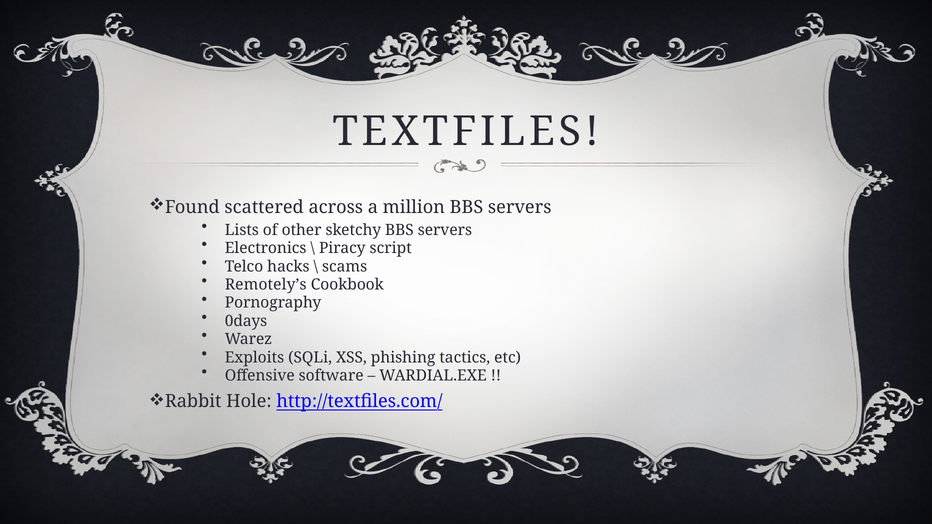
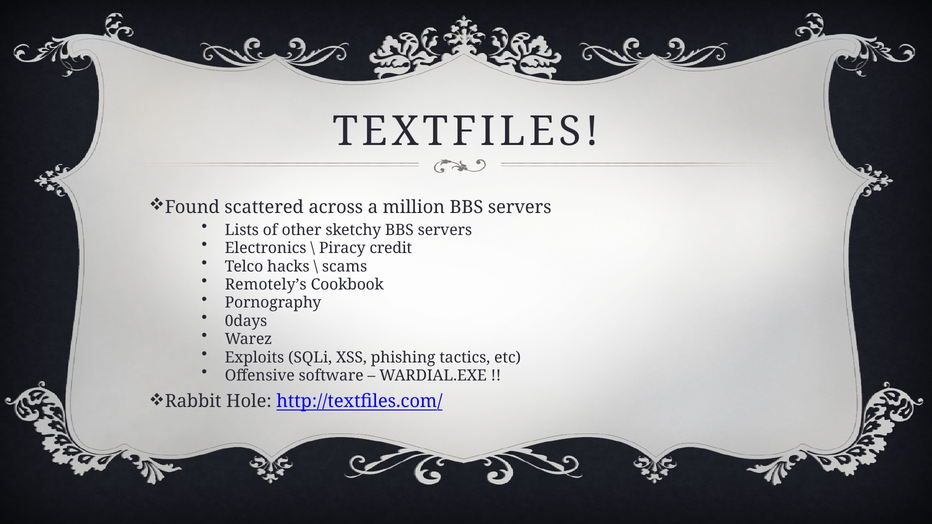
script: script -> credit (391, 248)
